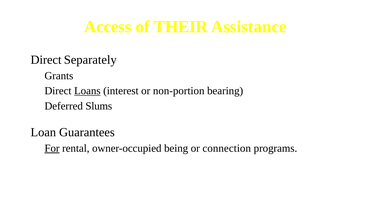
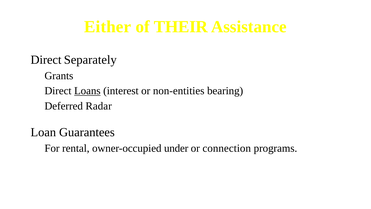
Access: Access -> Either (108, 27)
non-portion: non-portion -> non-entities (179, 91)
Slums: Slums -> Radar (99, 106)
For underline: present -> none (52, 148)
being: being -> under (176, 148)
